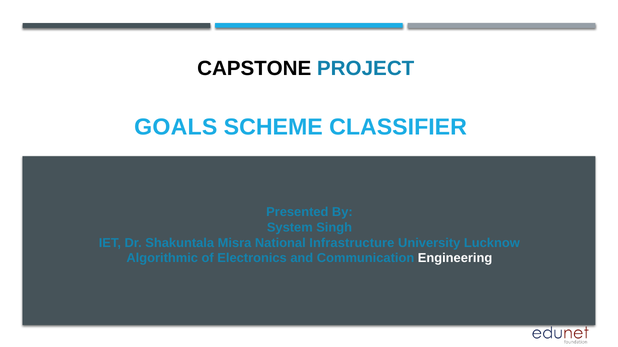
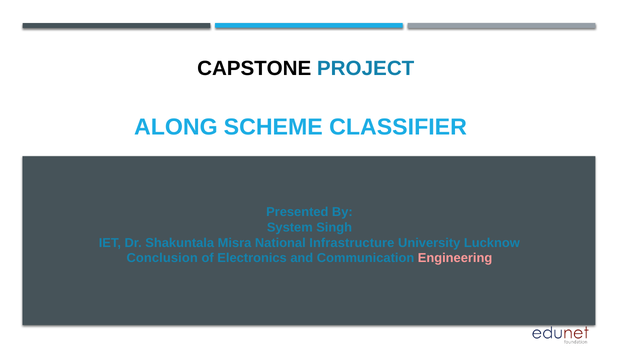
GOALS: GOALS -> ALONG (176, 127)
Algorithmic: Algorithmic -> Conclusion (162, 259)
Engineering colour: white -> pink (455, 259)
